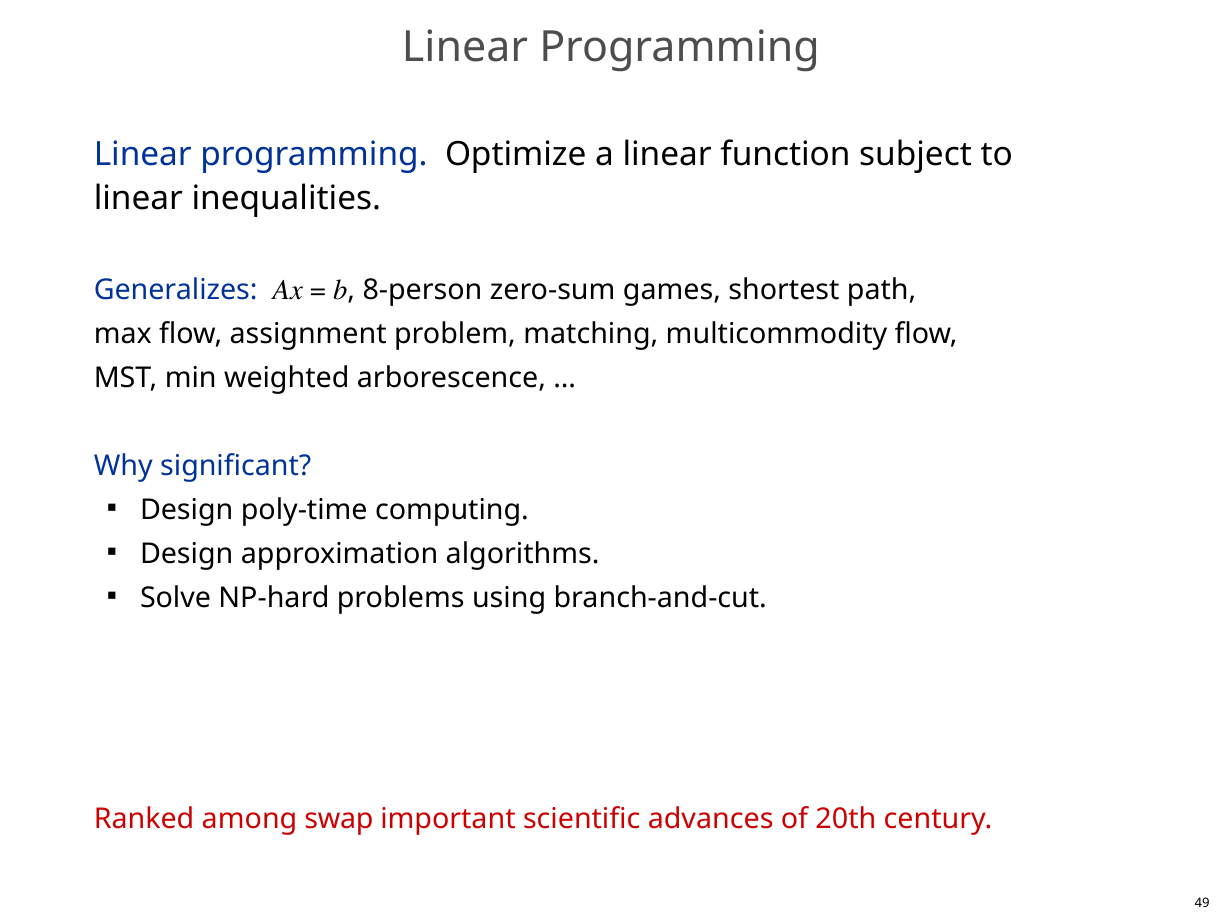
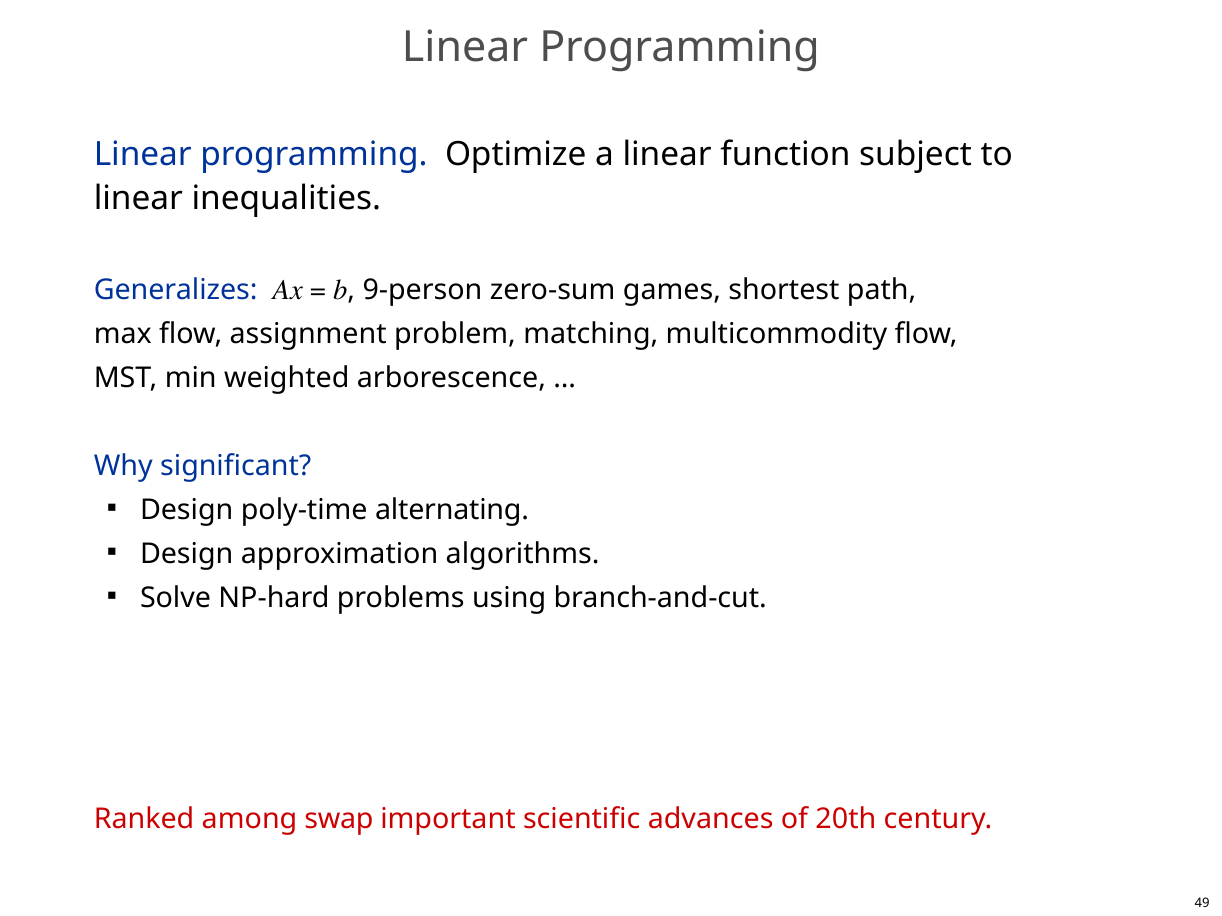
8-person: 8-person -> 9-person (422, 290)
computing: computing -> alternating (452, 510)
